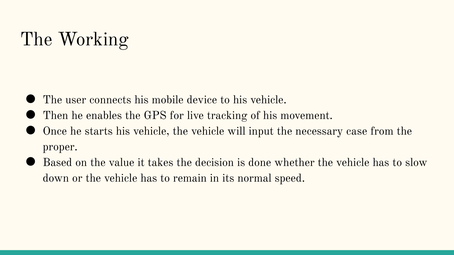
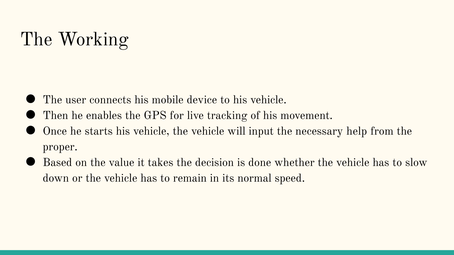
case: case -> help (357, 131)
